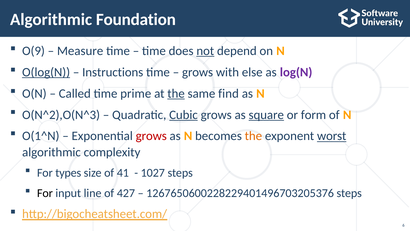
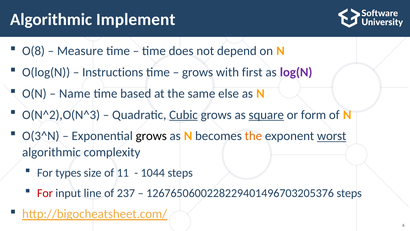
Foundation: Foundation -> Implement (136, 19)
O(9: O(9 -> O(8 (34, 51)
not underline: present -> none (205, 51)
O(log(N underline: present -> none (46, 72)
else: else -> first (252, 72)
Called: Called -> Name (75, 93)
prime: prime -> based (136, 93)
the underline: present -> none (176, 93)
find: find -> else (229, 93)
O(1^N: O(1^N -> O(3^N (41, 136)
grows colour: red -> black (151, 136)
41: 41 -> 11 (123, 173)
1027: 1027 -> 1044 (153, 173)
For colour: black -> red (45, 193)
427: 427 -> 237 (126, 193)
